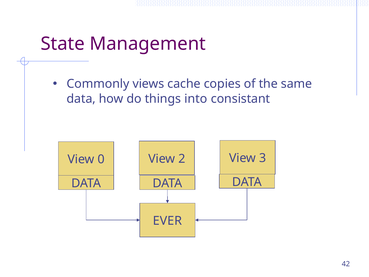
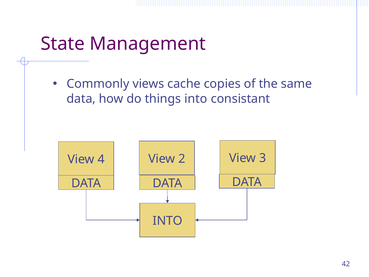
0: 0 -> 4 (101, 159)
EVER: EVER -> INTO (168, 221)
